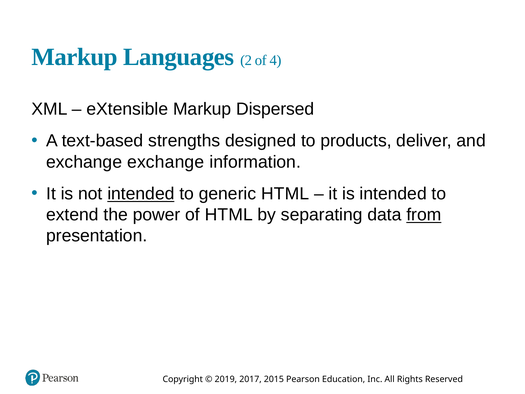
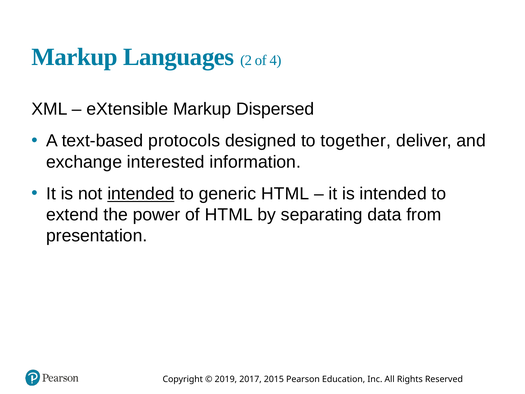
strengths: strengths -> protocols (184, 141)
products: products -> together (356, 141)
exchange exchange: exchange -> interested (166, 162)
from underline: present -> none (424, 215)
